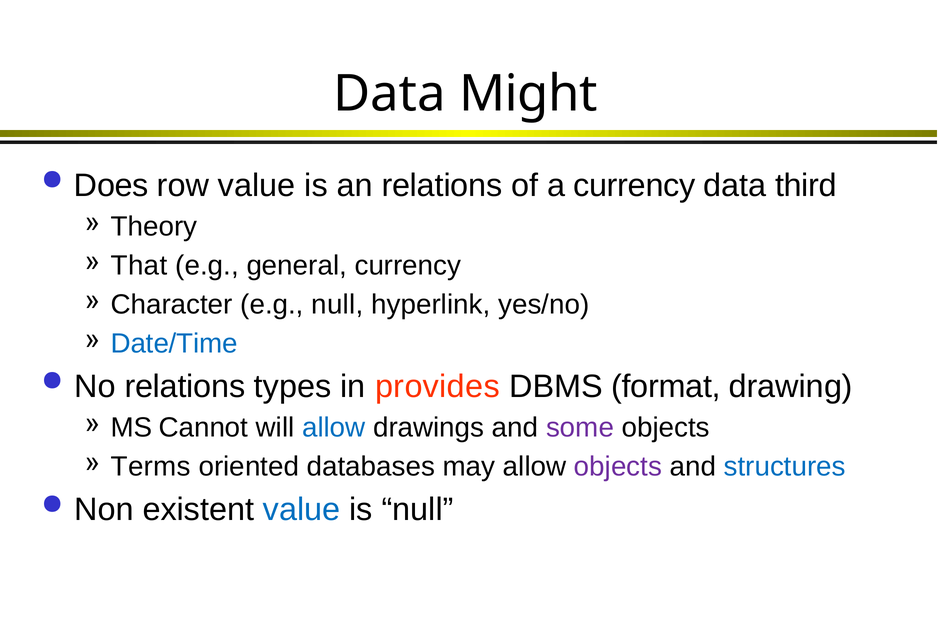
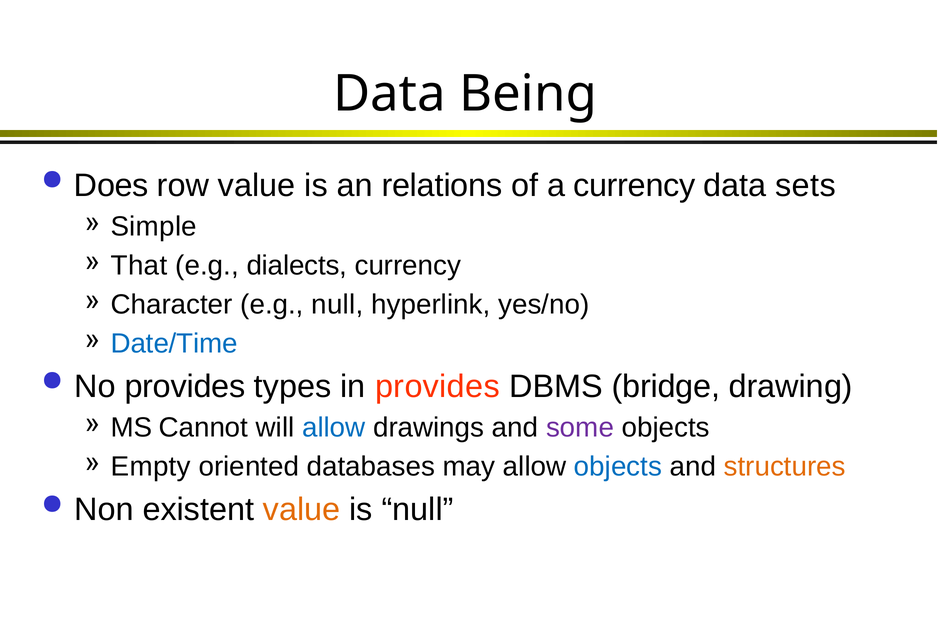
Might: Might -> Being (528, 94)
third: third -> sets (806, 186)
Theory: Theory -> Simple (154, 227)
general: general -> dialects (297, 266)
No relations: relations -> provides (185, 387)
format: format -> bridge (666, 387)
Terms: Terms -> Empty (151, 467)
objects colour: purple -> blue (618, 467)
structures colour: blue -> orange (785, 467)
value colour: blue -> orange (302, 510)
